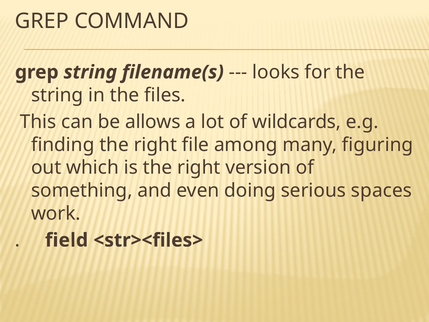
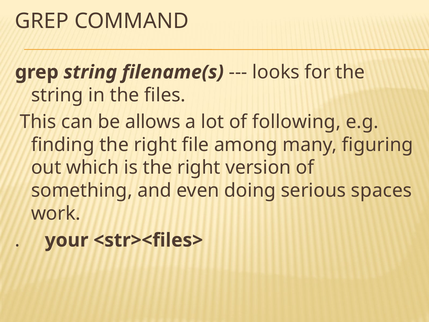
wildcards: wildcards -> following (297, 122)
field: field -> your (67, 240)
